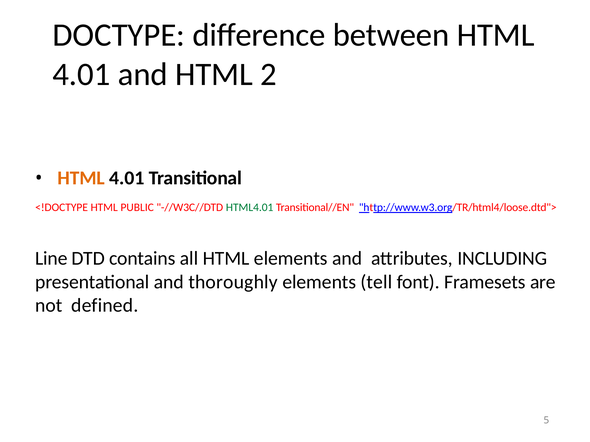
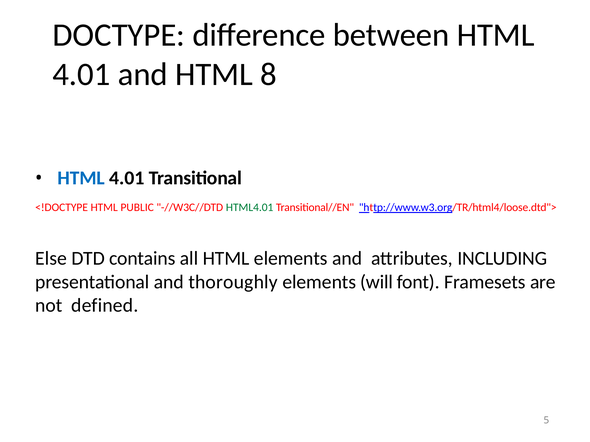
2: 2 -> 8 (269, 74)
HTML colour: orange -> blue (81, 178)
Line: Line -> Else (51, 259)
tell: tell -> will (377, 282)
